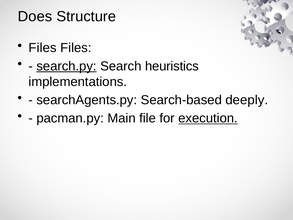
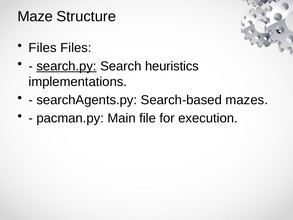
Does: Does -> Maze (35, 16)
deeply: deeply -> mazes (247, 100)
execution underline: present -> none (208, 118)
